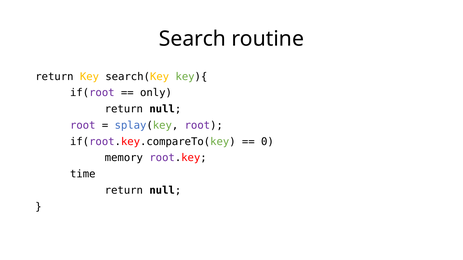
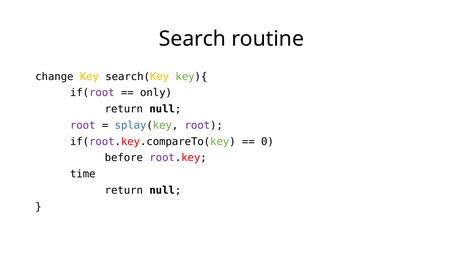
return: return -> change (54, 77)
memory: memory -> before (124, 158)
